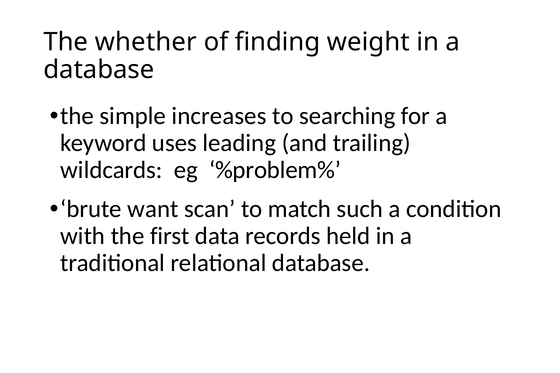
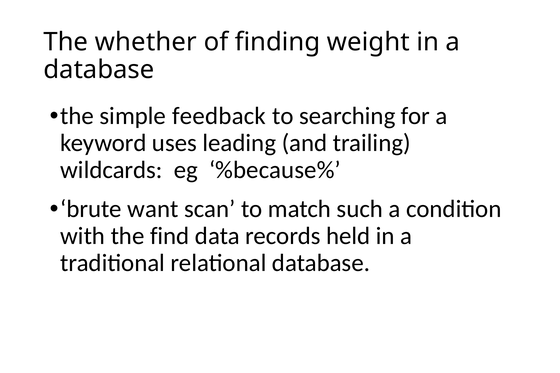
increases: increases -> feedback (219, 116)
%problem%: %problem% -> %because% (275, 170)
first: first -> find (170, 236)
